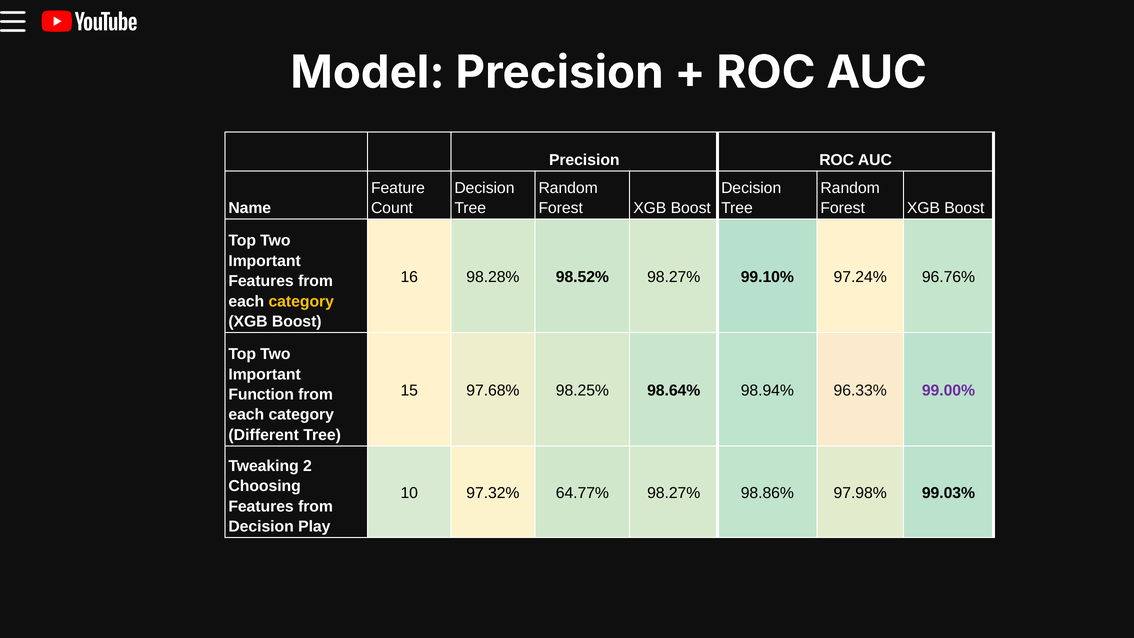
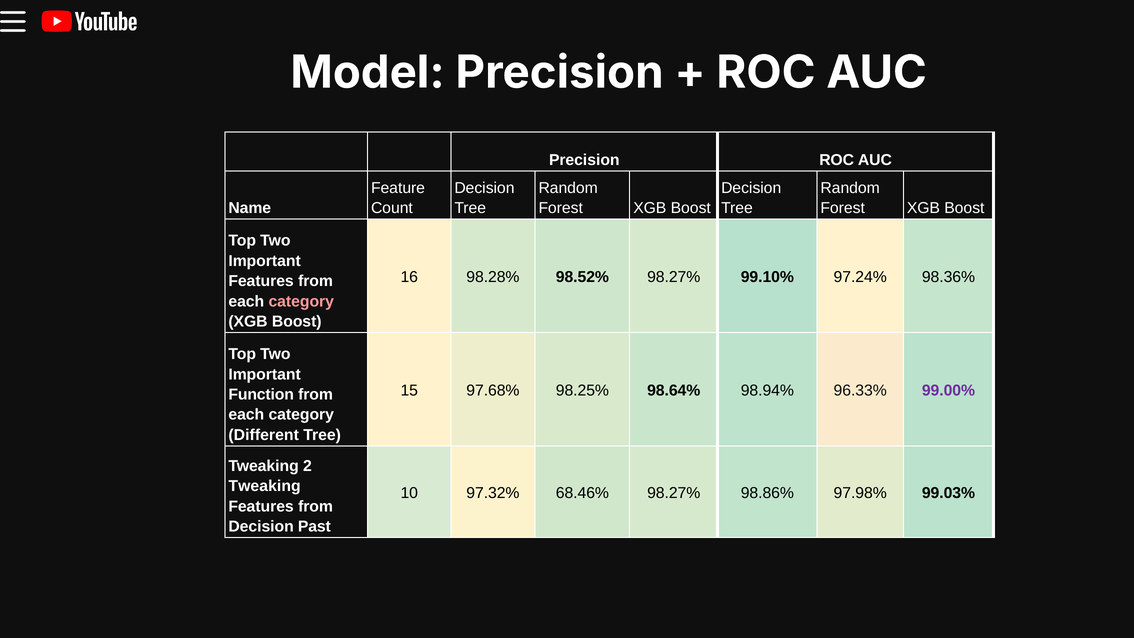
96.76%: 96.76% -> 98.36% (948, 277)
category colour: yellow -> pink (301, 301)
Choosing: Choosing -> Tweaking (265, 486)
64.77%: 64.77% -> 68.46% (582, 493)
Play: Play -> Past (314, 527)
